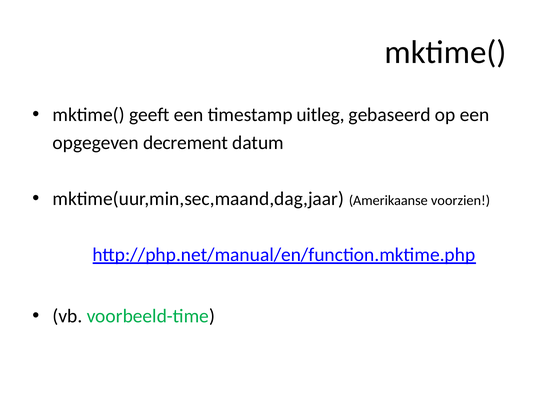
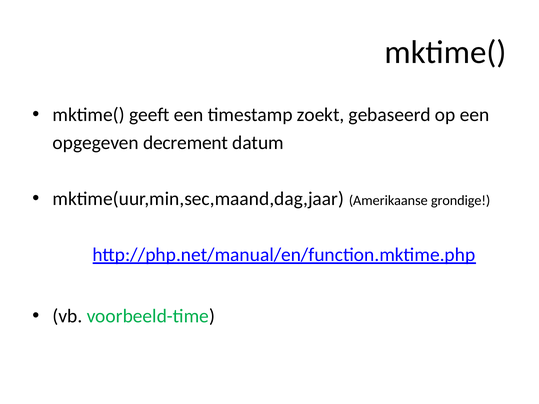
uitleg: uitleg -> zoekt (321, 115)
voorzien: voorzien -> grondige (461, 201)
